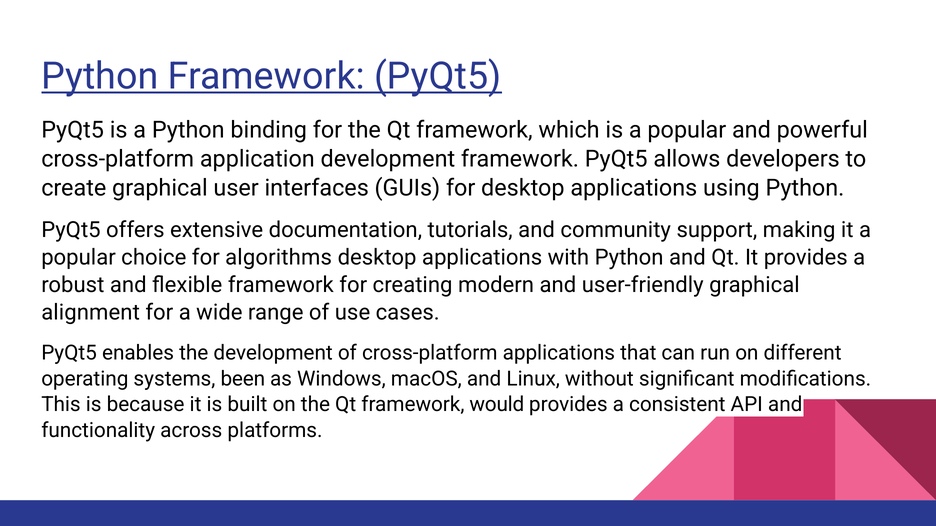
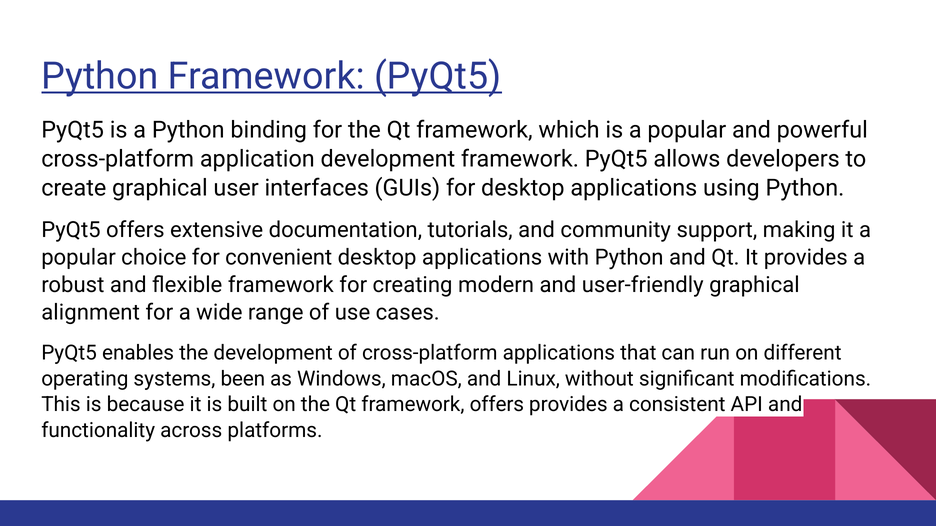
algorithms: algorithms -> convenient (279, 258)
framework would: would -> offers (497, 405)
